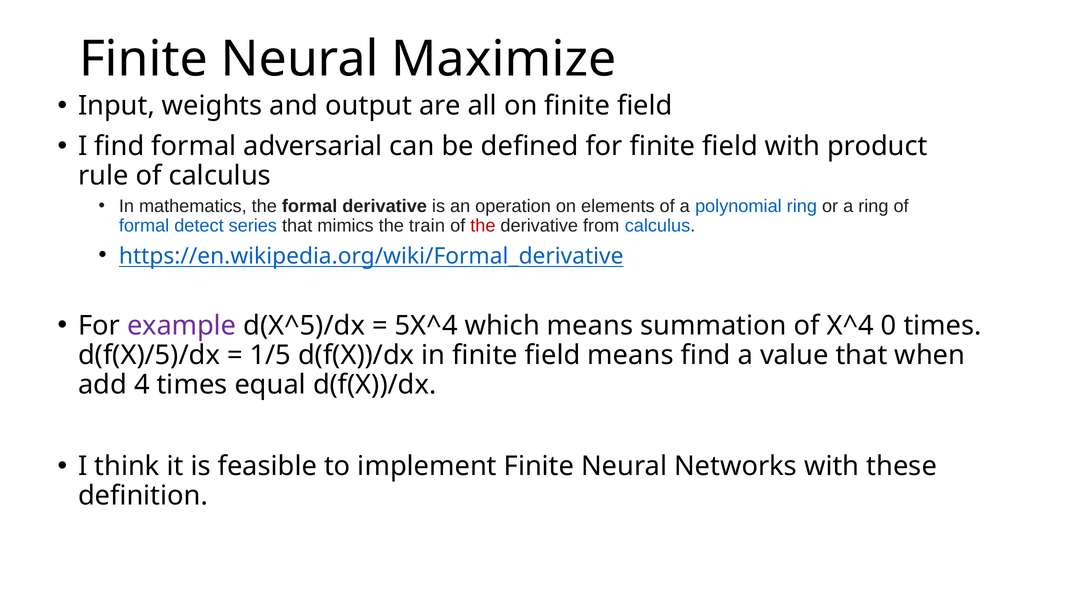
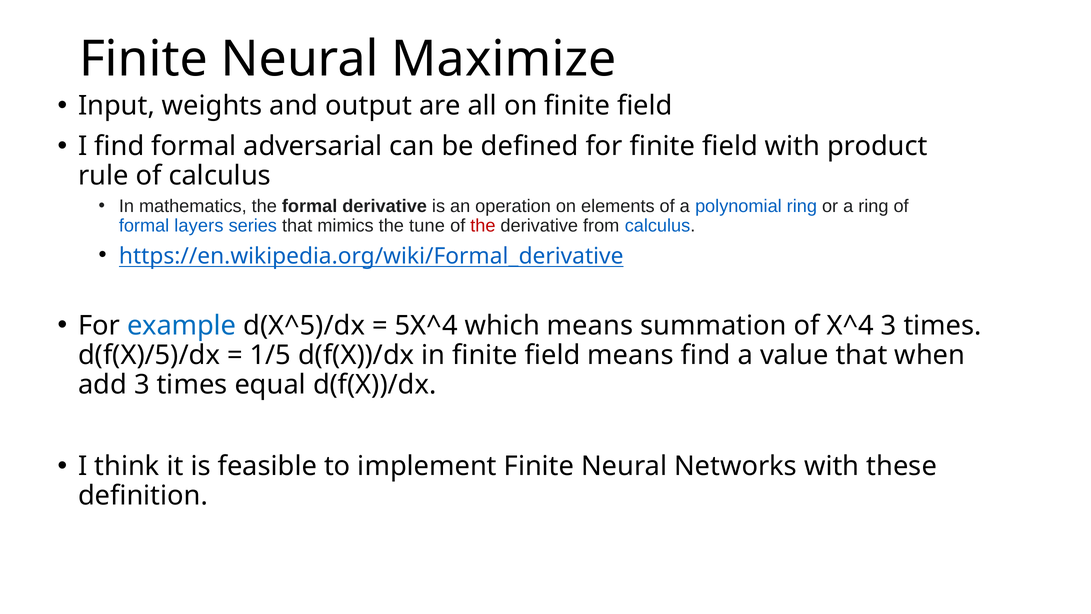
detect: detect -> layers (199, 226)
train: train -> tune (427, 226)
example colour: purple -> blue (182, 325)
X^4 0: 0 -> 3 (889, 325)
add 4: 4 -> 3 (142, 384)
